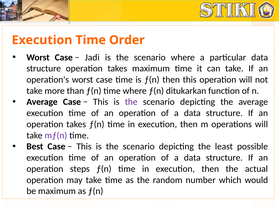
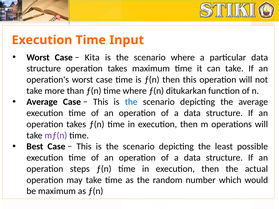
Order: Order -> Input (127, 40)
Jadi: Jadi -> Kita (92, 57)
the colour: purple -> blue (131, 102)
